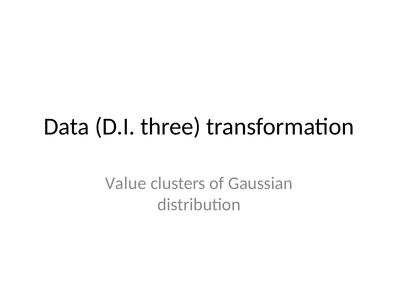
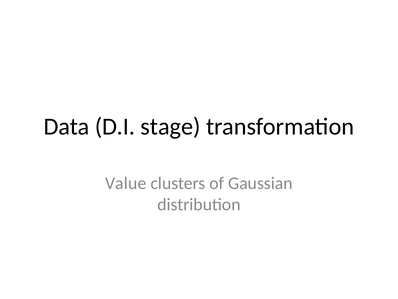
three: three -> stage (171, 126)
